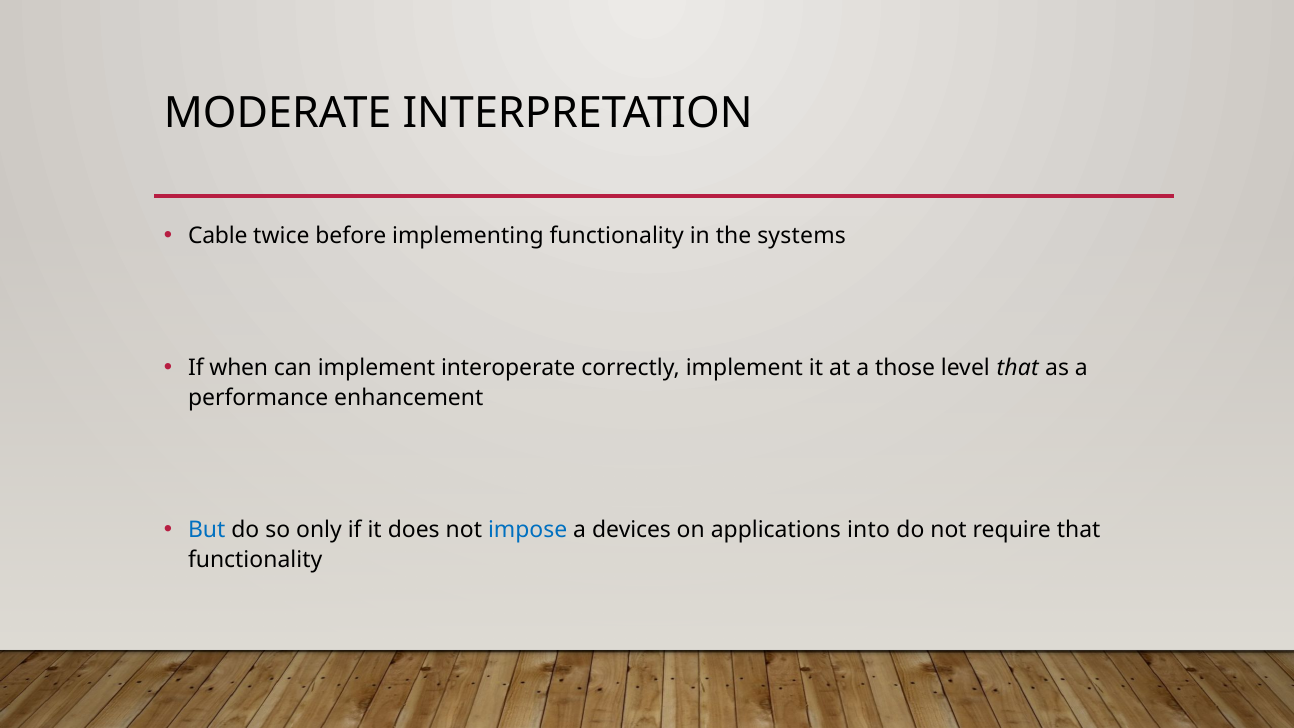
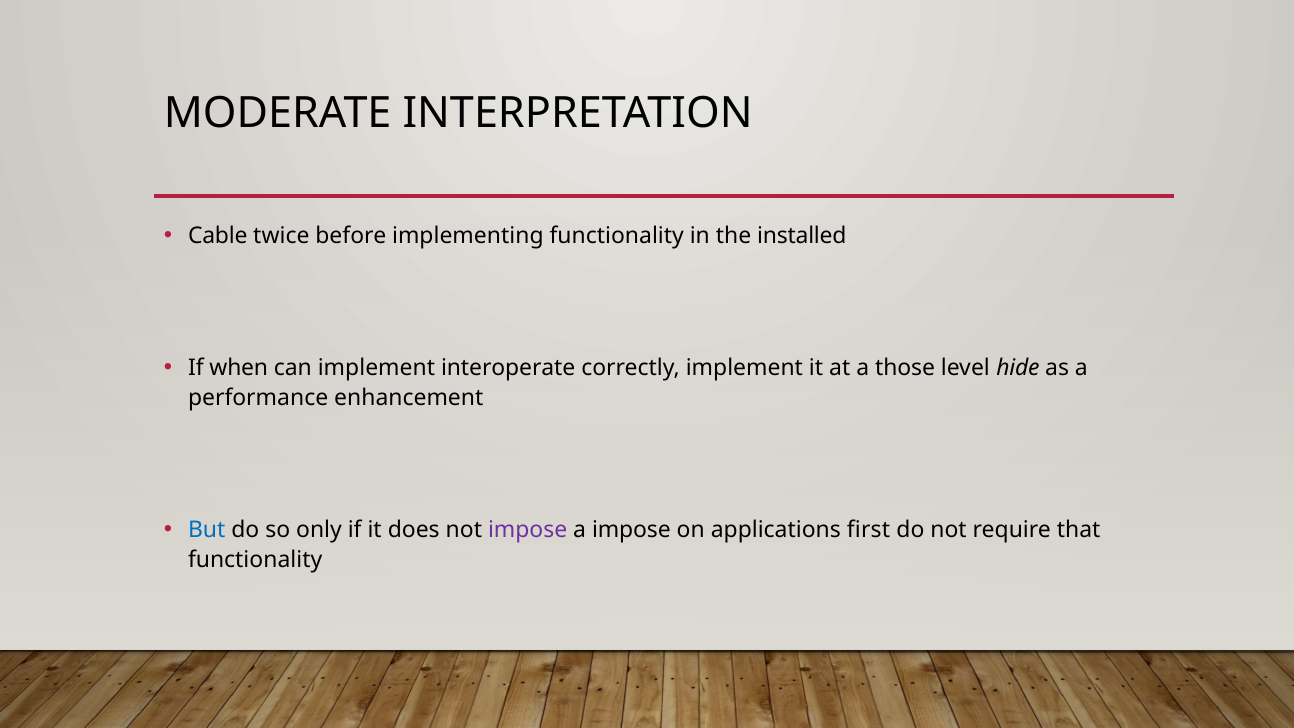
systems: systems -> installed (802, 236)
level that: that -> hide (1018, 368)
impose colour: blue -> purple (528, 530)
a devices: devices -> impose (631, 530)
into: into -> first (868, 530)
